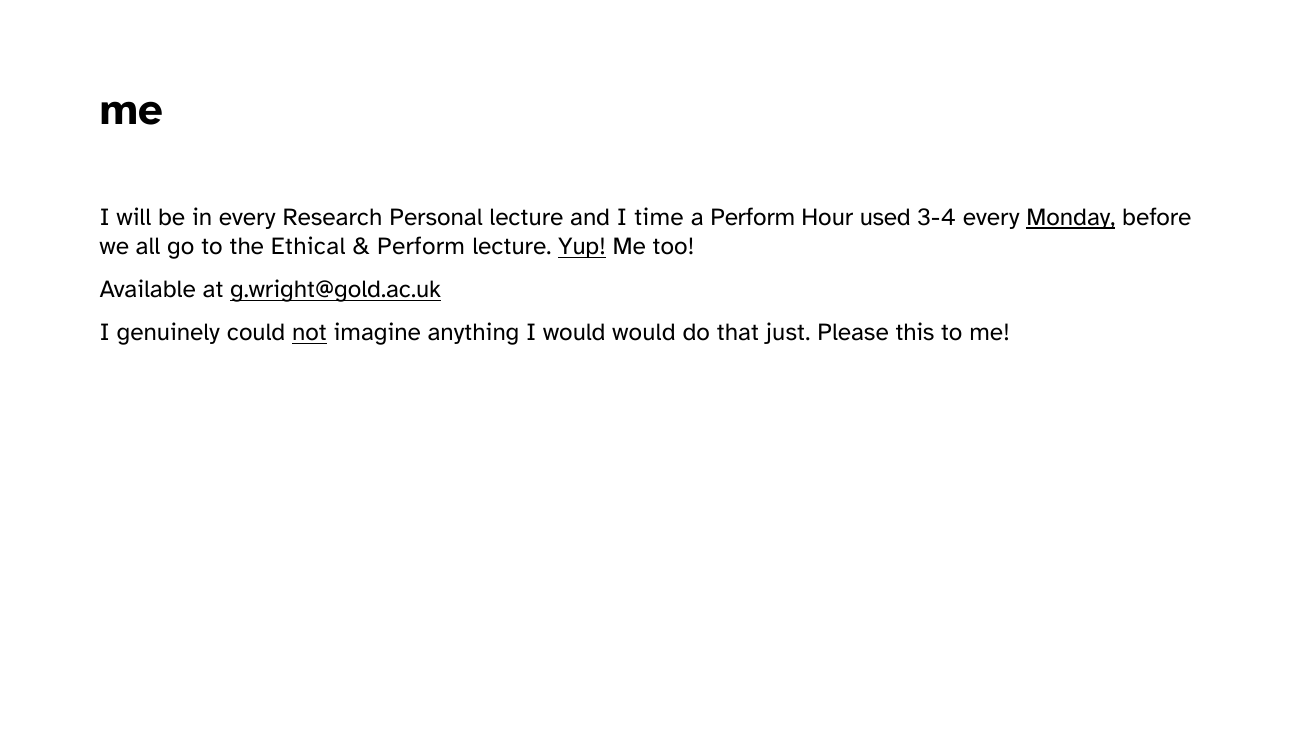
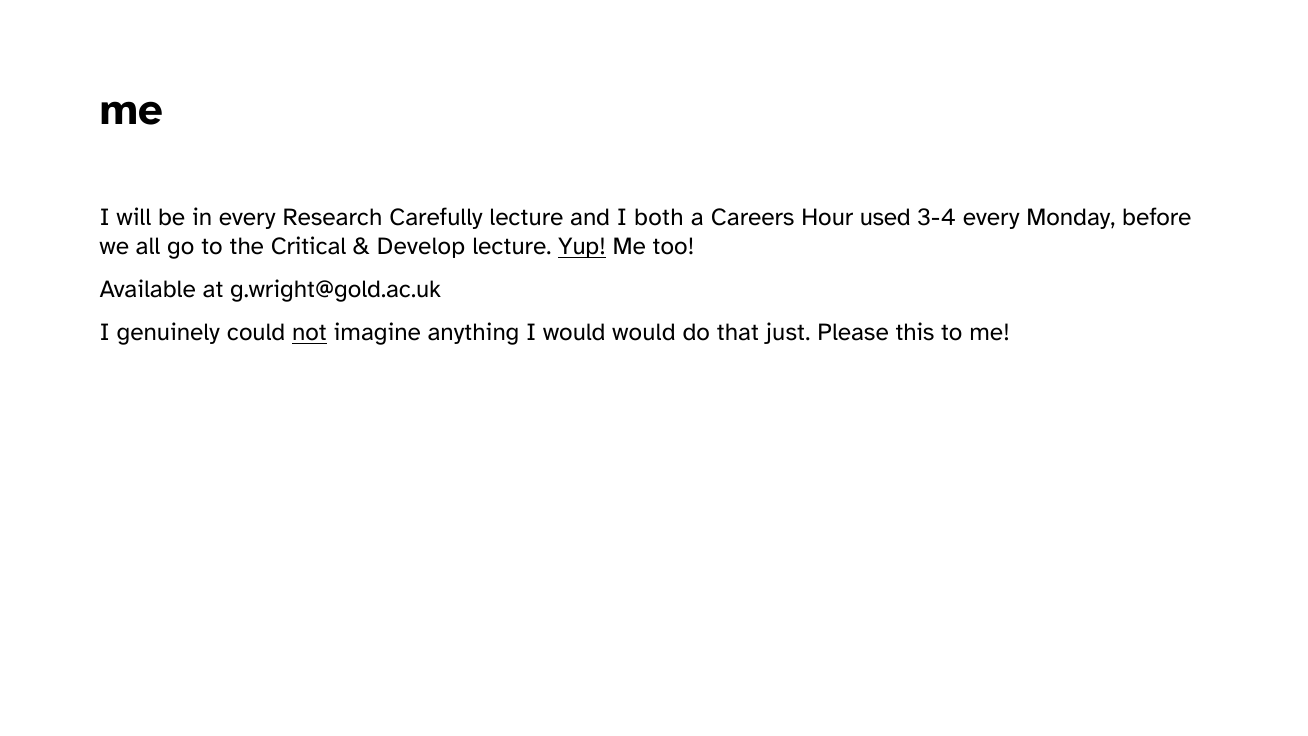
Personal: Personal -> Carefully (436, 217)
time: time -> both (659, 217)
a Perform: Perform -> Careers (753, 217)
Monday underline: present -> none (1071, 217)
Ethical: Ethical -> Critical (308, 247)
Perform: Perform -> Develop (421, 247)
g.wright@gold.ac.uk underline: present -> none (336, 290)
